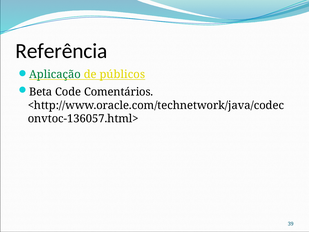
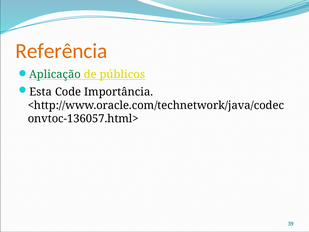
Referência colour: black -> orange (61, 51)
Beta: Beta -> Esta (41, 92)
Comentários: Comentários -> Importância (119, 92)
